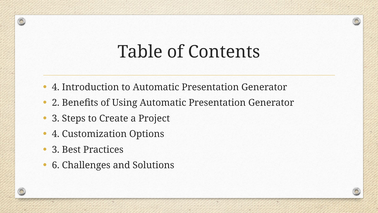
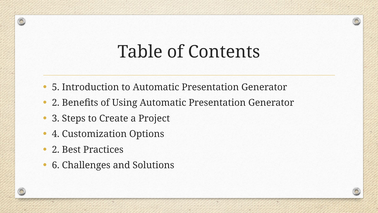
4: 4 -> 5 (56, 87)
3: 3 -> 2 (56, 149)
